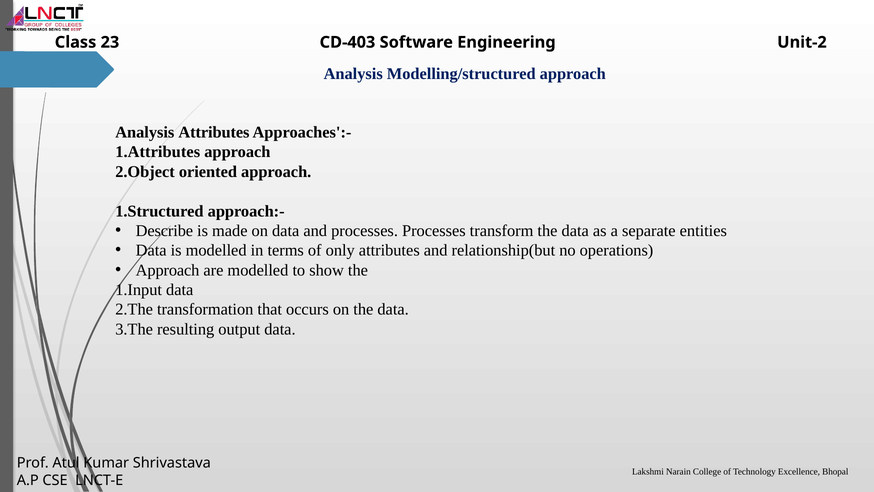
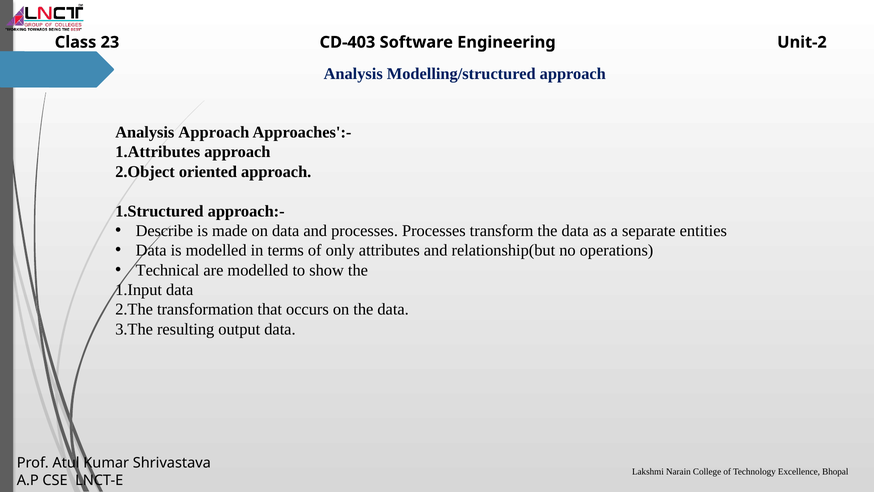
Analysis Attributes: Attributes -> Approach (214, 132)
Approach: Approach -> Technical (168, 270)
